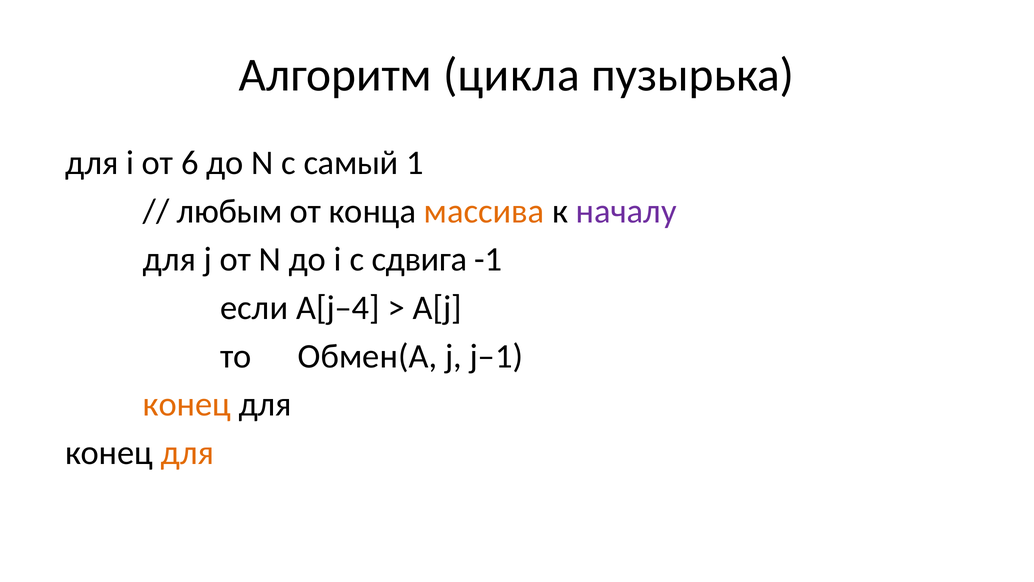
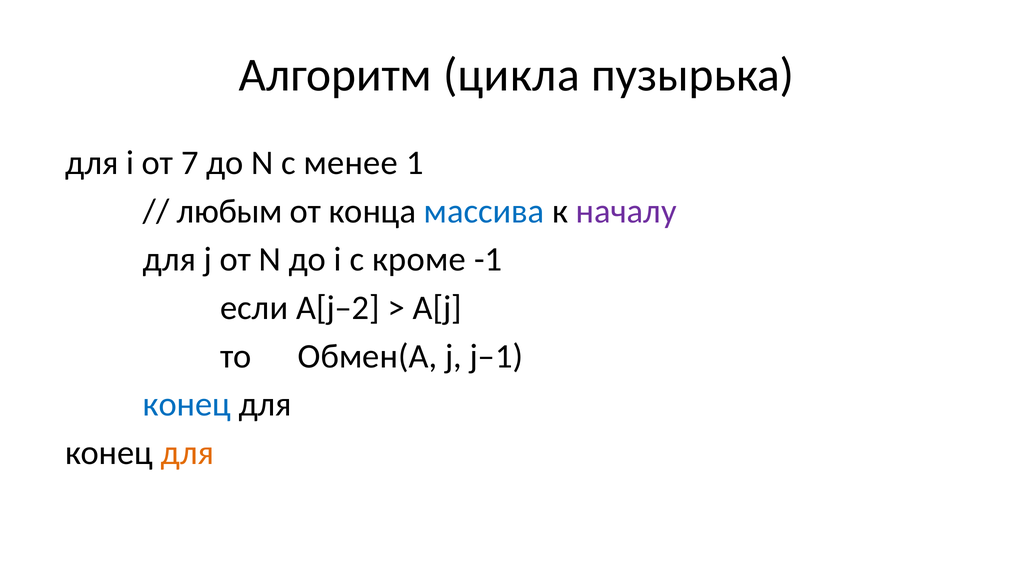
6: 6 -> 7 (190, 163)
самый: самый -> менее (351, 163)
массива colour: orange -> blue (484, 211)
сдвига: сдвига -> кроме (419, 259)
A[j–4: A[j–4 -> A[j–2 (338, 308)
конец colour: orange -> blue (187, 404)
